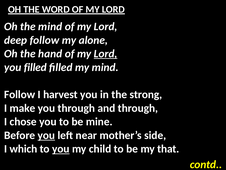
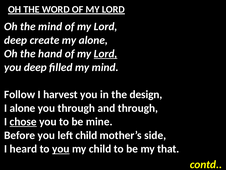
deep follow: follow -> create (45, 40)
you filled: filled -> deep (35, 67)
strong: strong -> design (146, 94)
I make: make -> alone (22, 108)
chose underline: none -> present (23, 121)
you underline: present -> none (46, 135)
left near: near -> child (86, 135)
which: which -> heard (23, 148)
